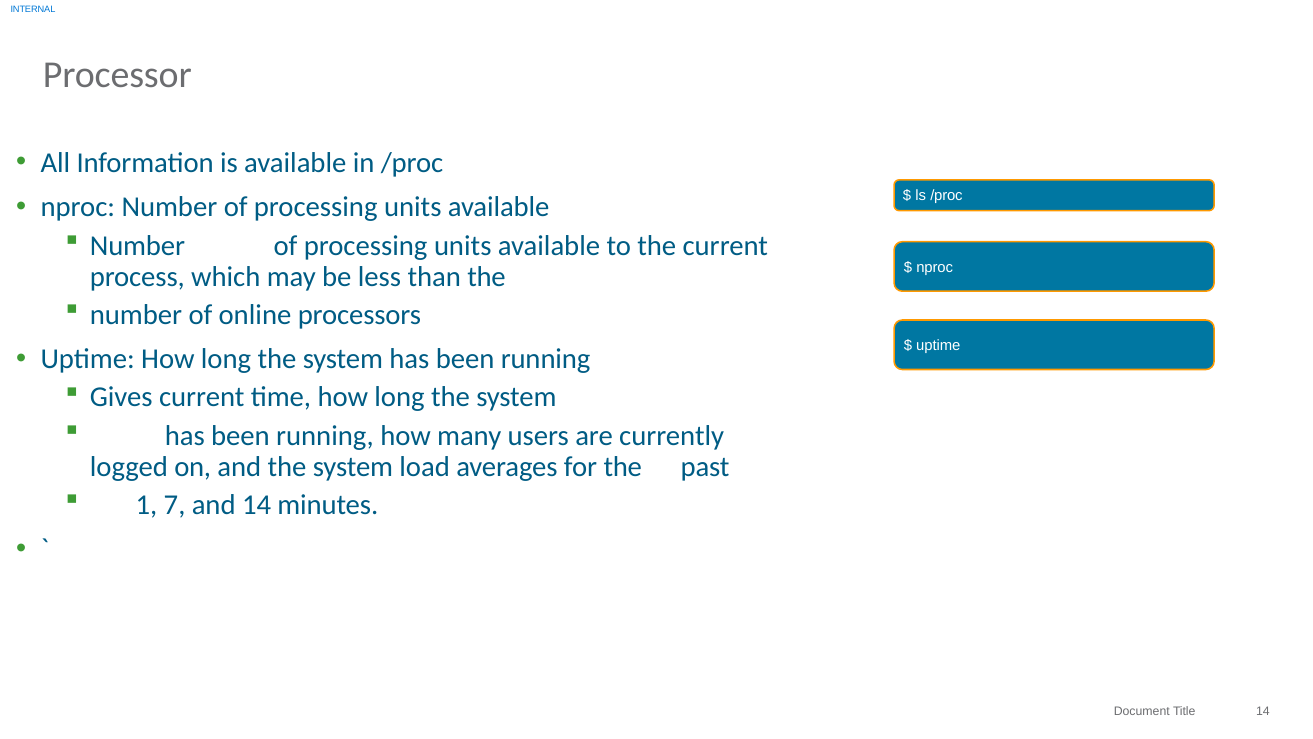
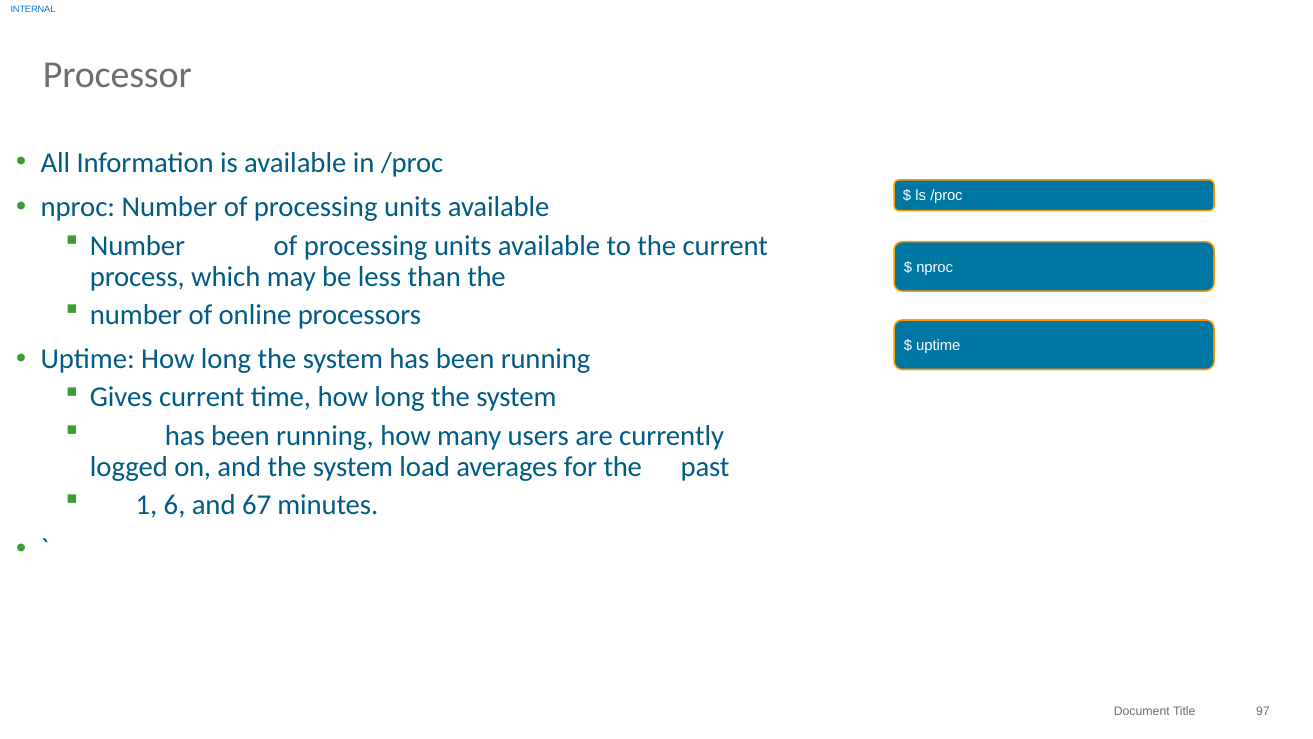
7: 7 -> 6 (175, 505)
and 14: 14 -> 67 (257, 505)
Title 14: 14 -> 97 (1263, 711)
